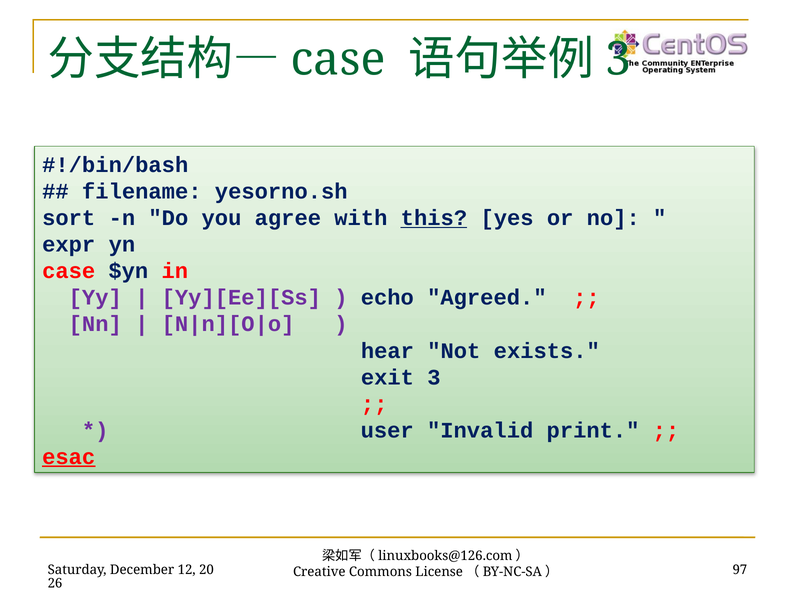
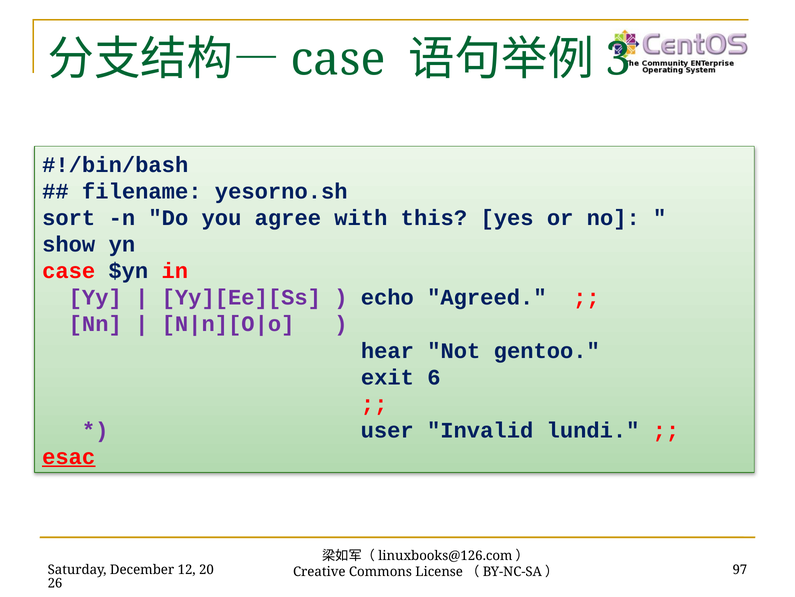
this underline: present -> none (434, 218)
expr: expr -> show (69, 244)
exists: exists -> gentoo (547, 350)
exit 3: 3 -> 6 (434, 377)
print: print -> lundi (593, 430)
